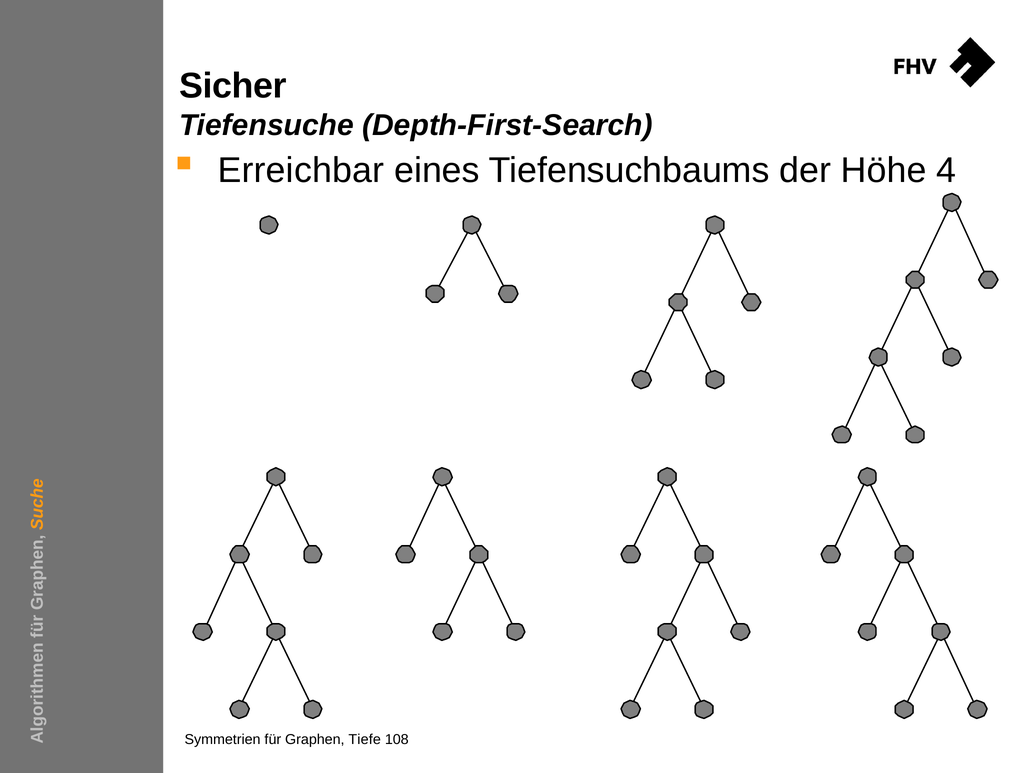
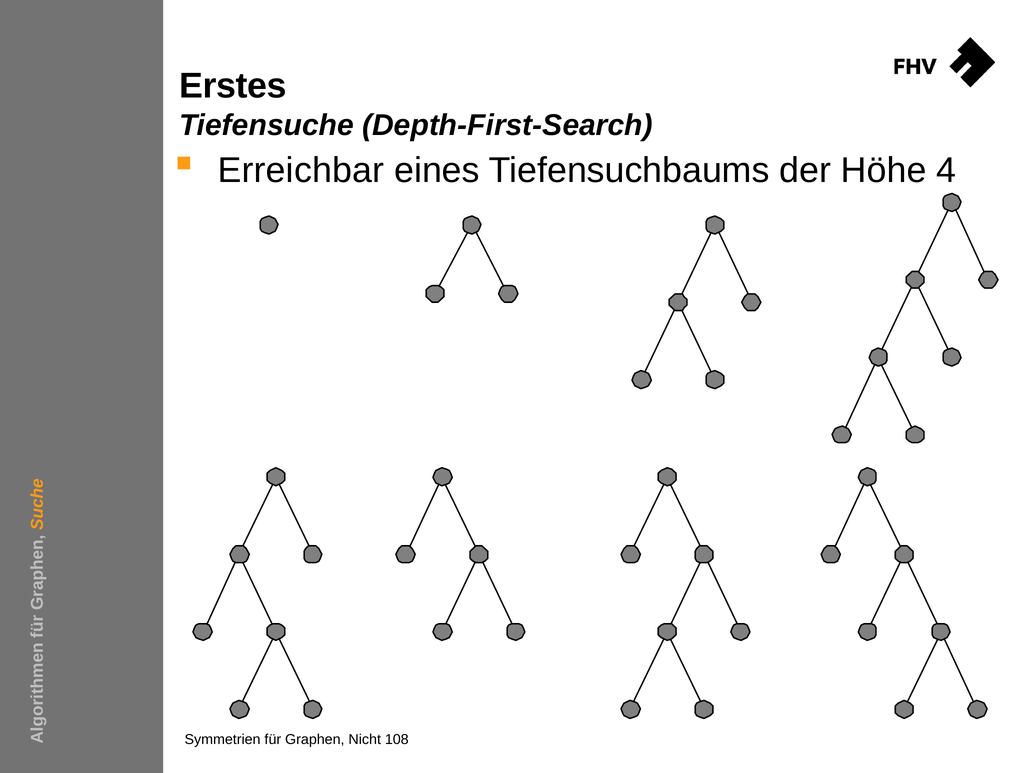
Sicher: Sicher -> Erstes (233, 86)
Tiefe: Tiefe -> Nicht (365, 740)
